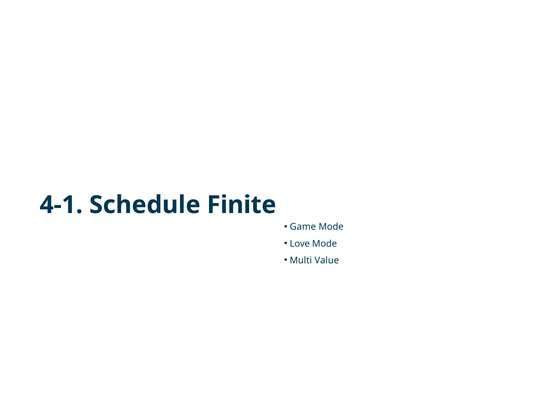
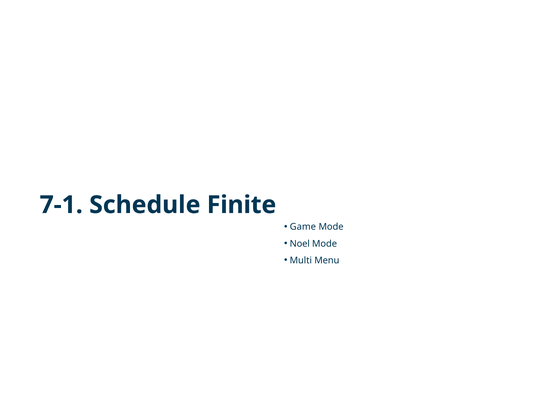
4-1: 4-1 -> 7-1 (61, 205)
Love: Love -> Noel (300, 243)
Value: Value -> Menu (327, 260)
